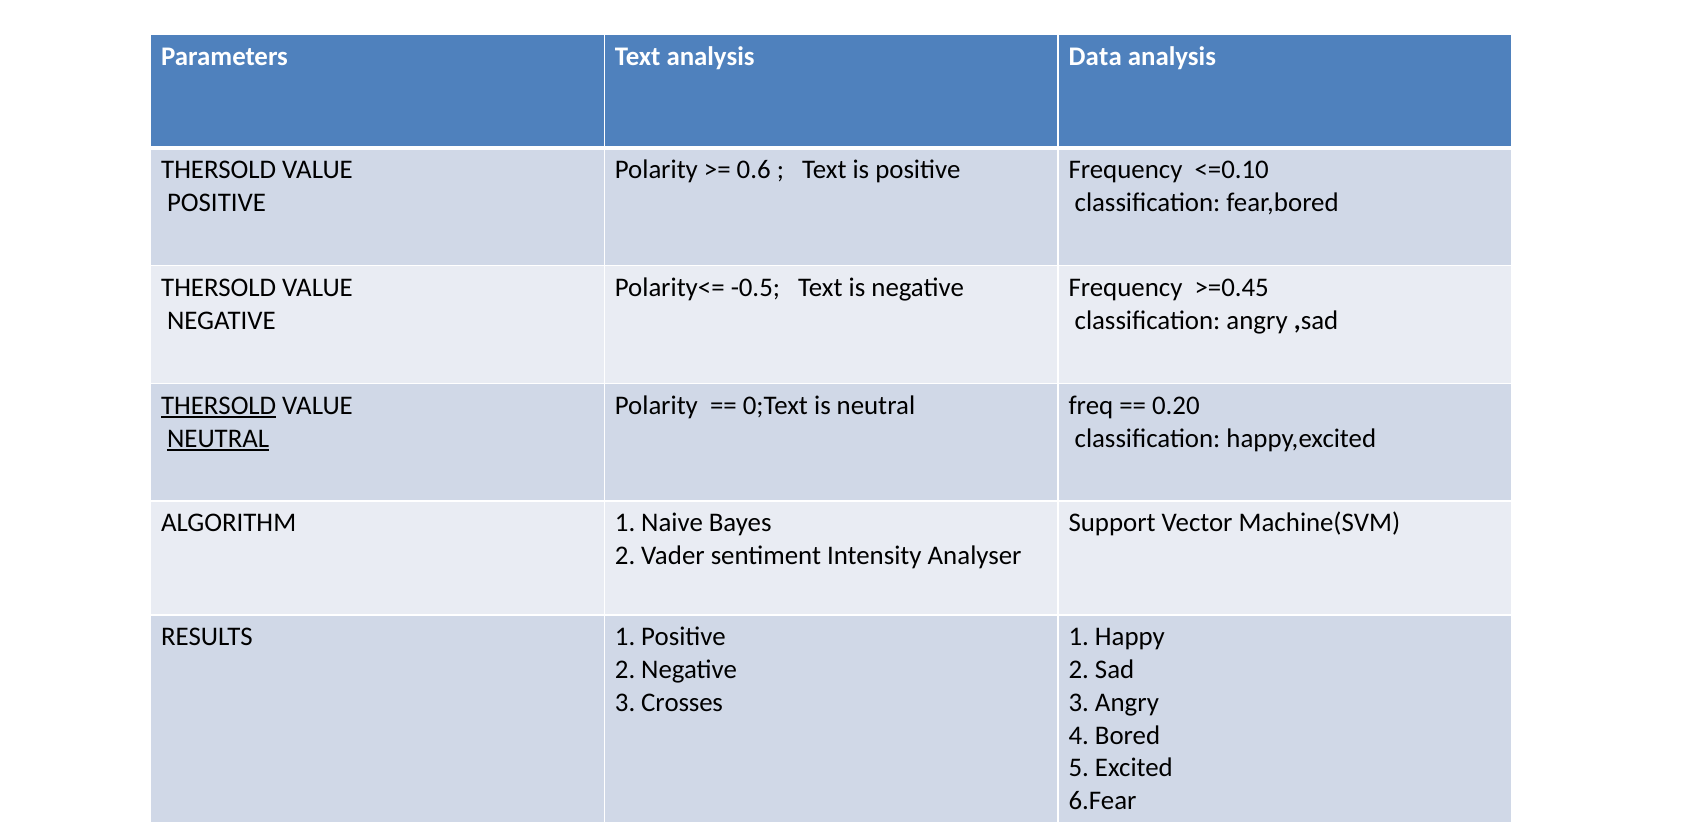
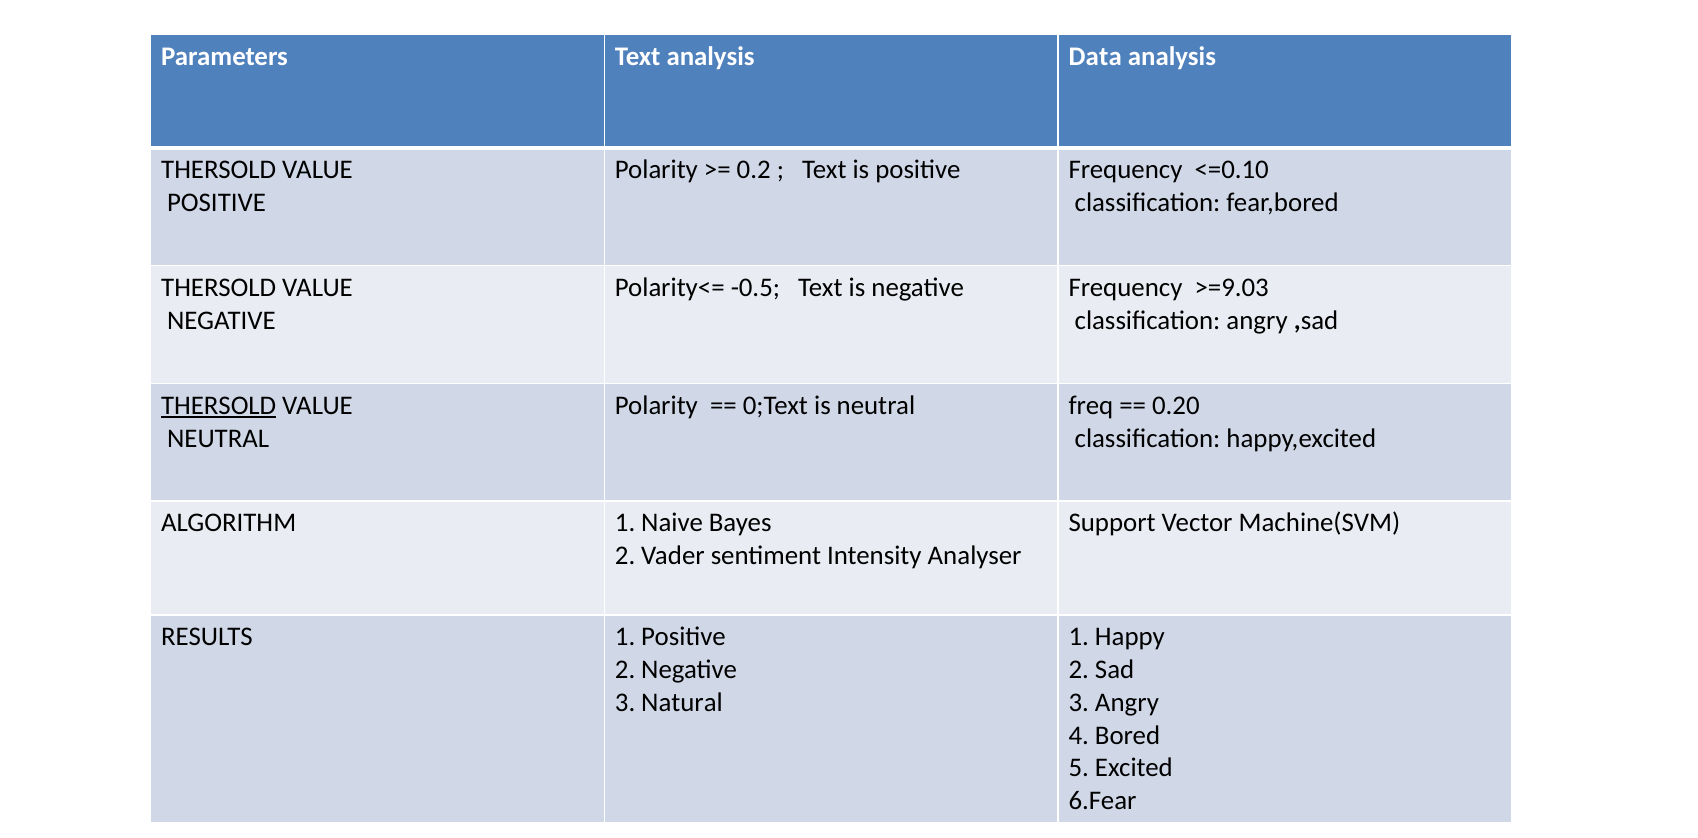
0.6: 0.6 -> 0.2 (754, 170)
>=0.45: >=0.45 -> >=9.03 (1232, 288)
NEUTRAL underline: present -> none (218, 438)
Crosses: Crosses -> Natural (682, 703)
